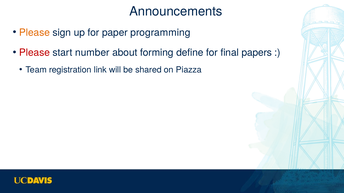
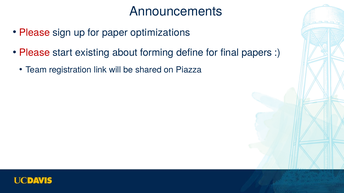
Please colour: orange -> red (35, 33)
programming: programming -> optimizations (160, 33)
number: number -> existing (92, 53)
